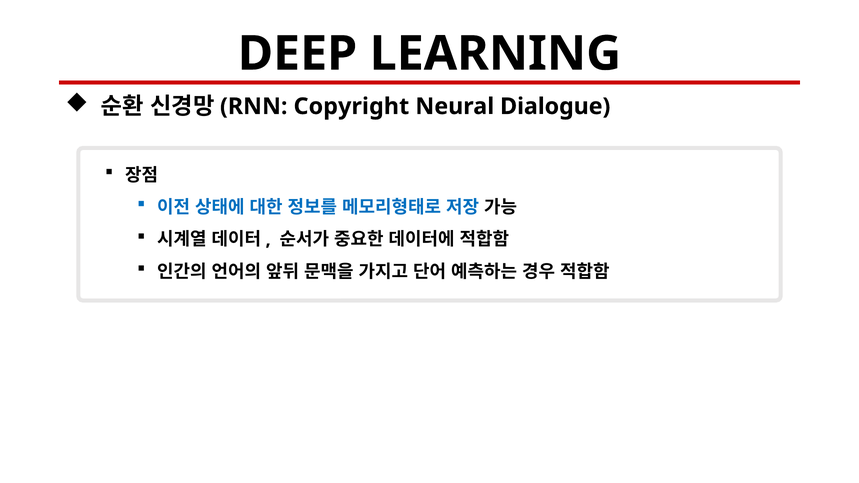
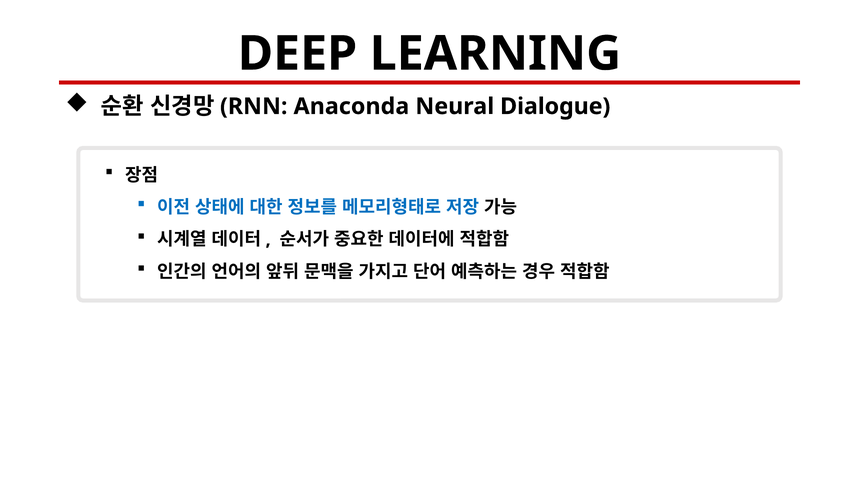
Copyright: Copyright -> Anaconda (351, 106)
